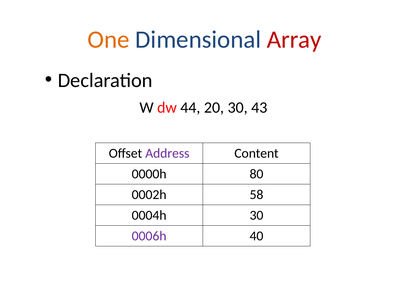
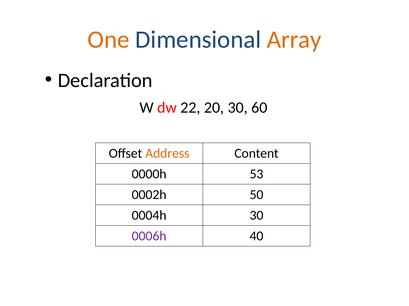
Array colour: red -> orange (294, 40)
44: 44 -> 22 (190, 108)
43: 43 -> 60 (259, 108)
Address colour: purple -> orange (167, 154)
80: 80 -> 53 (256, 174)
58: 58 -> 50 (256, 195)
